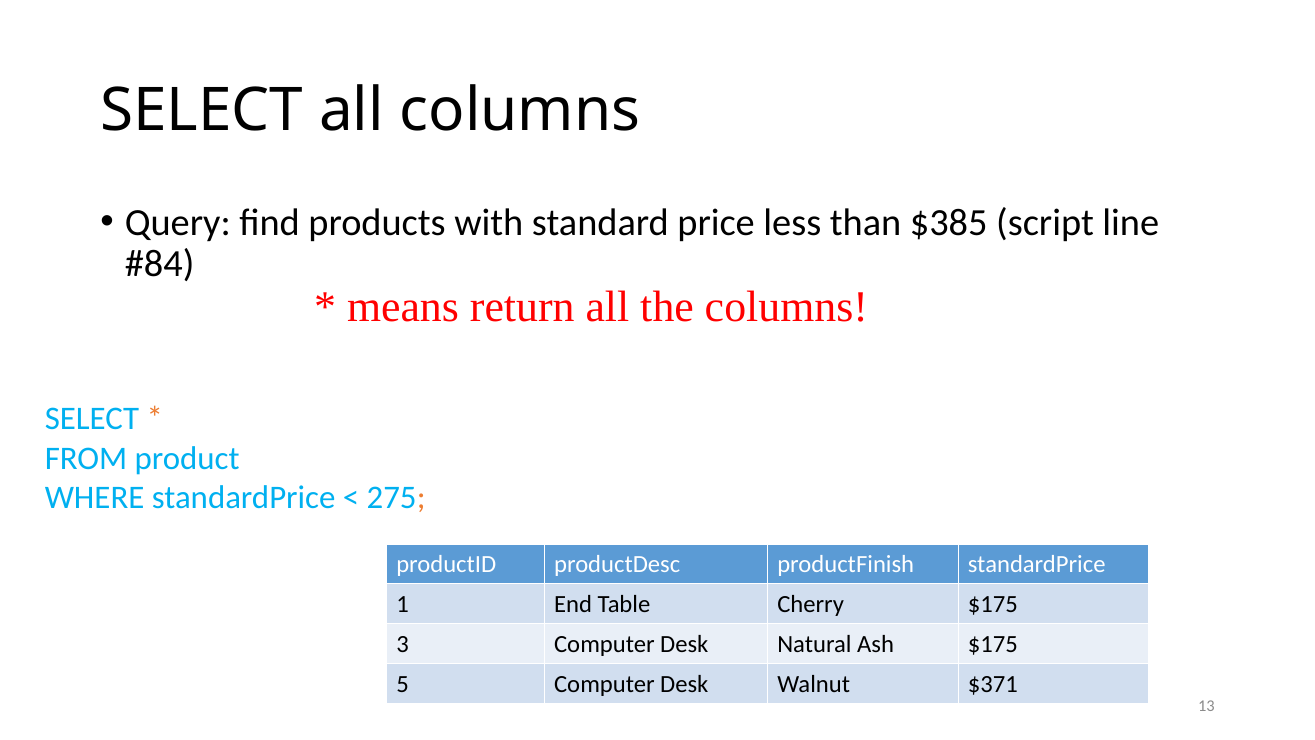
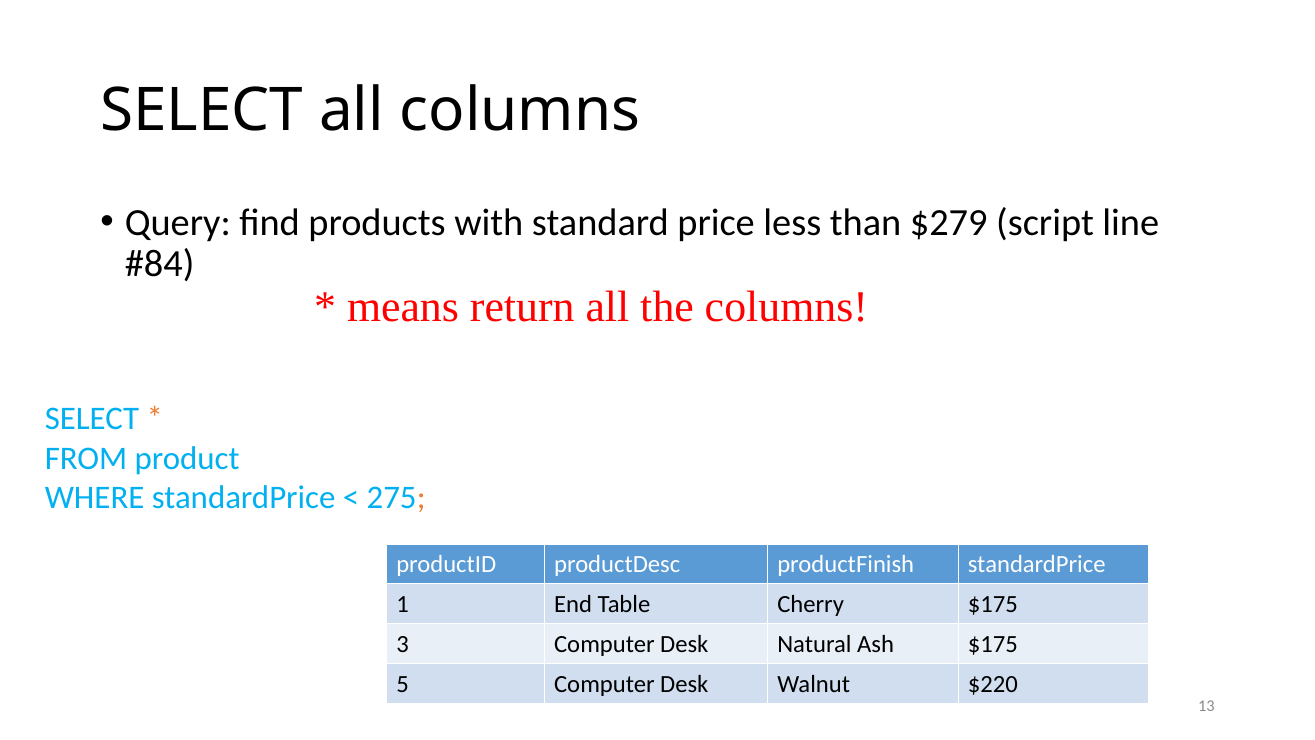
$385: $385 -> $279 (949, 222)
$371: $371 -> $220 (993, 684)
